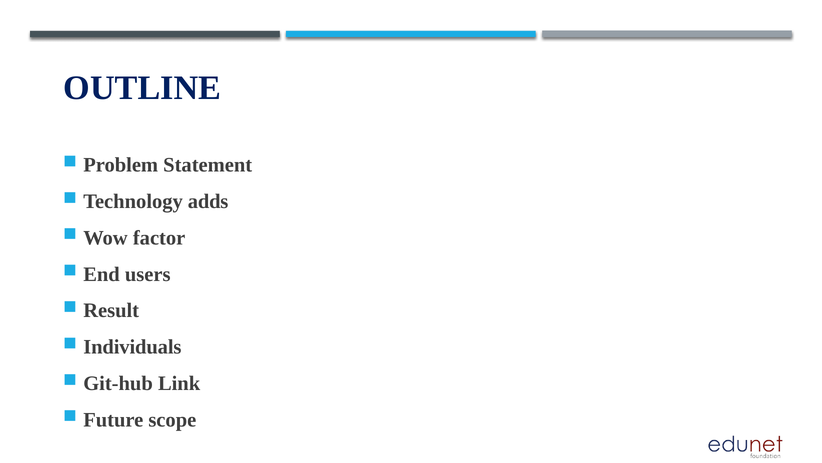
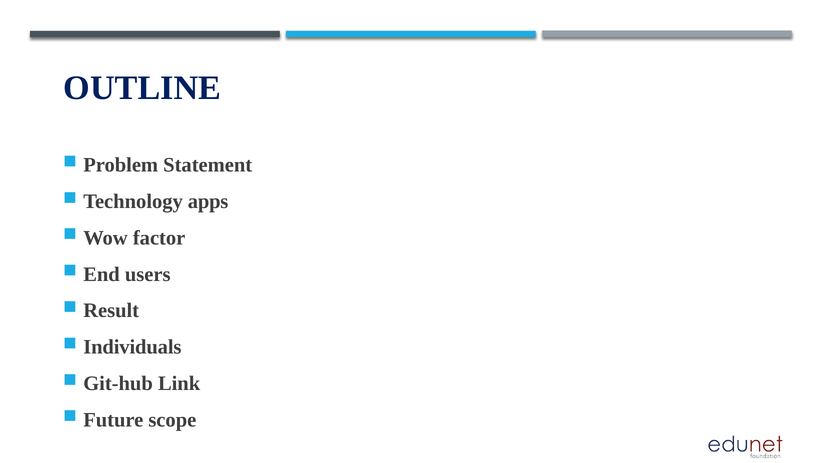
adds: adds -> apps (208, 201)
